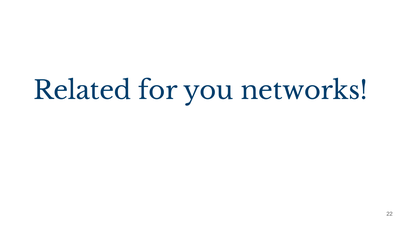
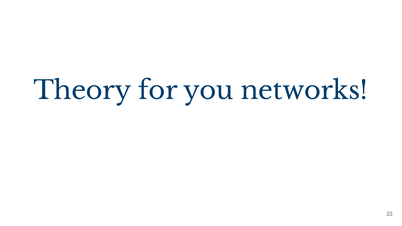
Related: Related -> Theory (82, 91)
